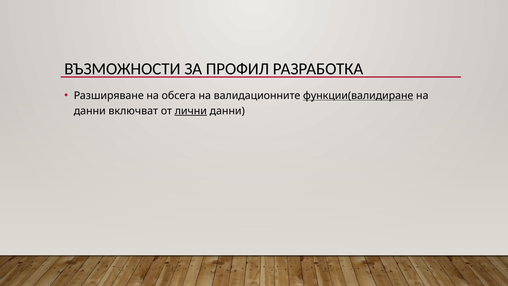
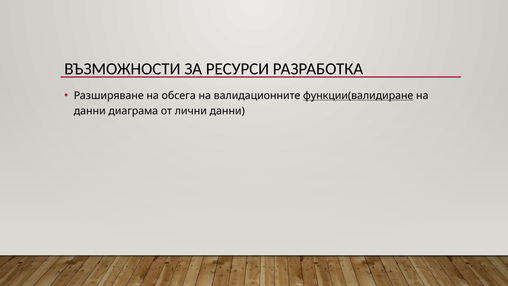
ПРОФИЛ: ПРОФИЛ -> РЕСУРСИ (237, 69)
включват: включват -> диаграма (133, 111)
лични underline: present -> none (191, 111)
